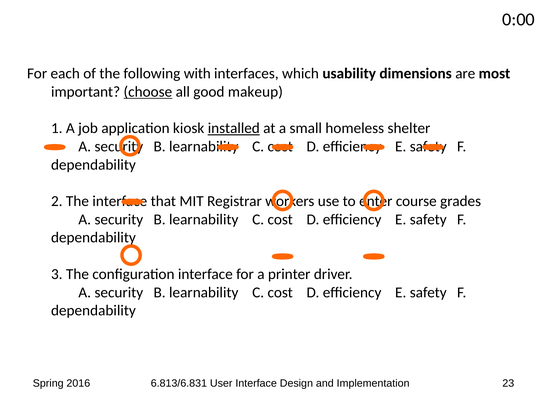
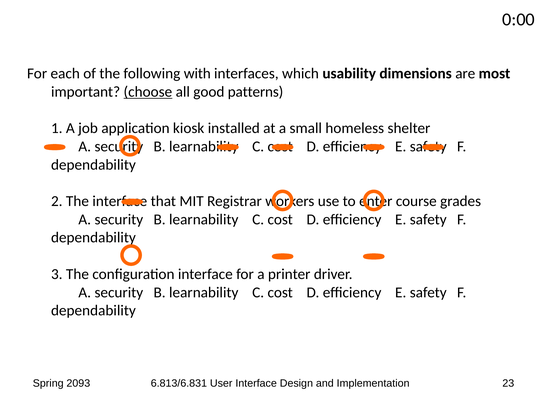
makeup: makeup -> patterns (256, 92)
installed underline: present -> none (234, 128)
2016: 2016 -> 2093 (78, 383)
